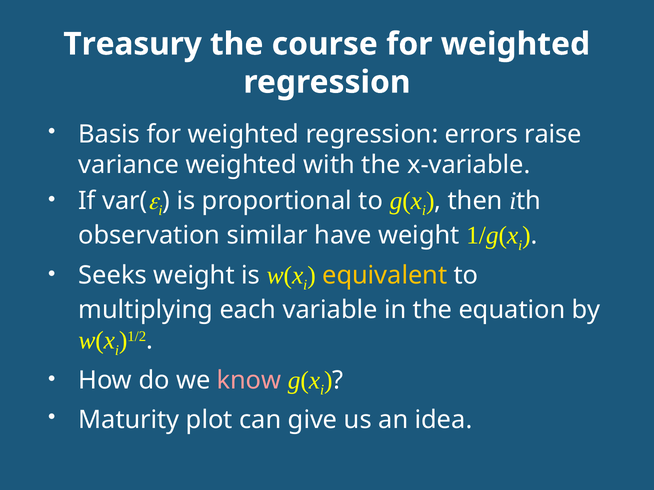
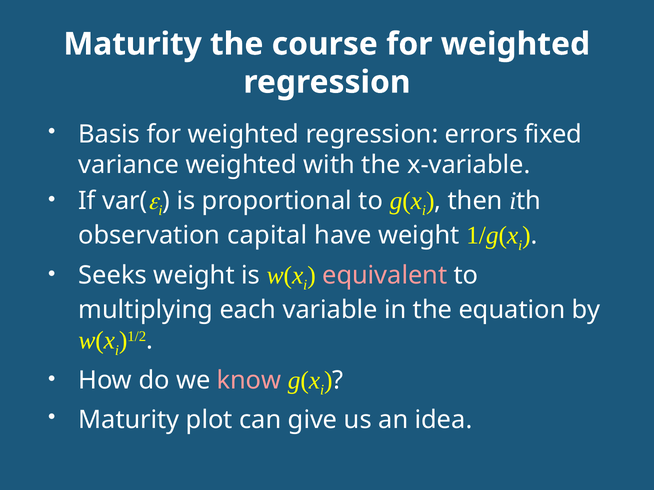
Treasury: Treasury -> Maturity (133, 44)
raise: raise -> fixed (553, 135)
similar: similar -> capital (267, 236)
equivalent colour: yellow -> pink (385, 275)
